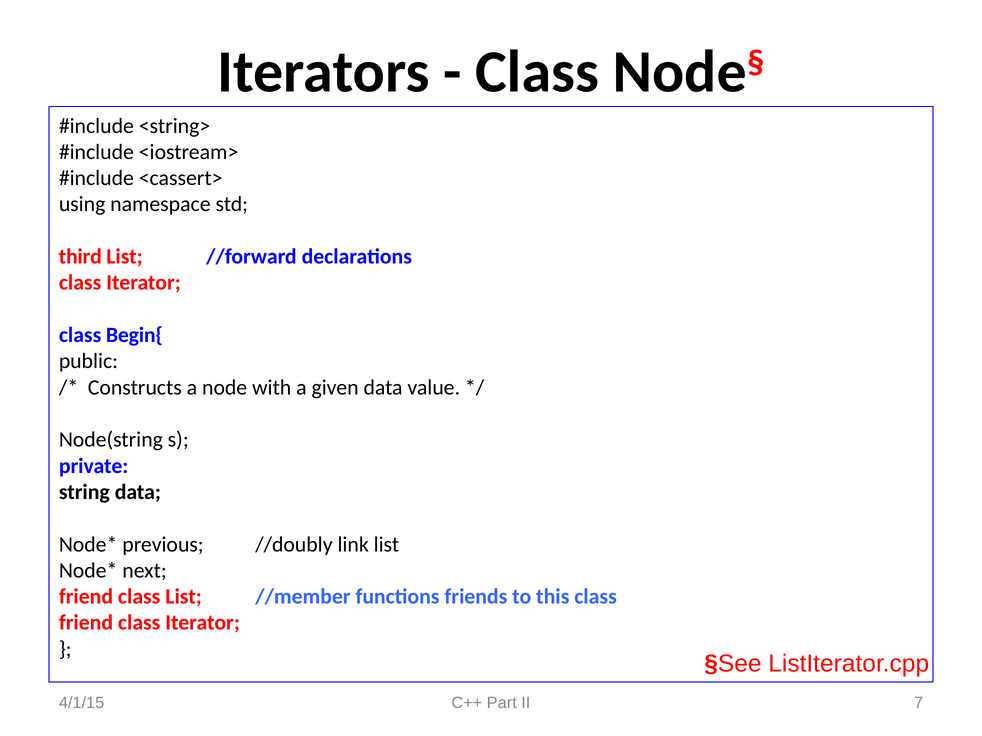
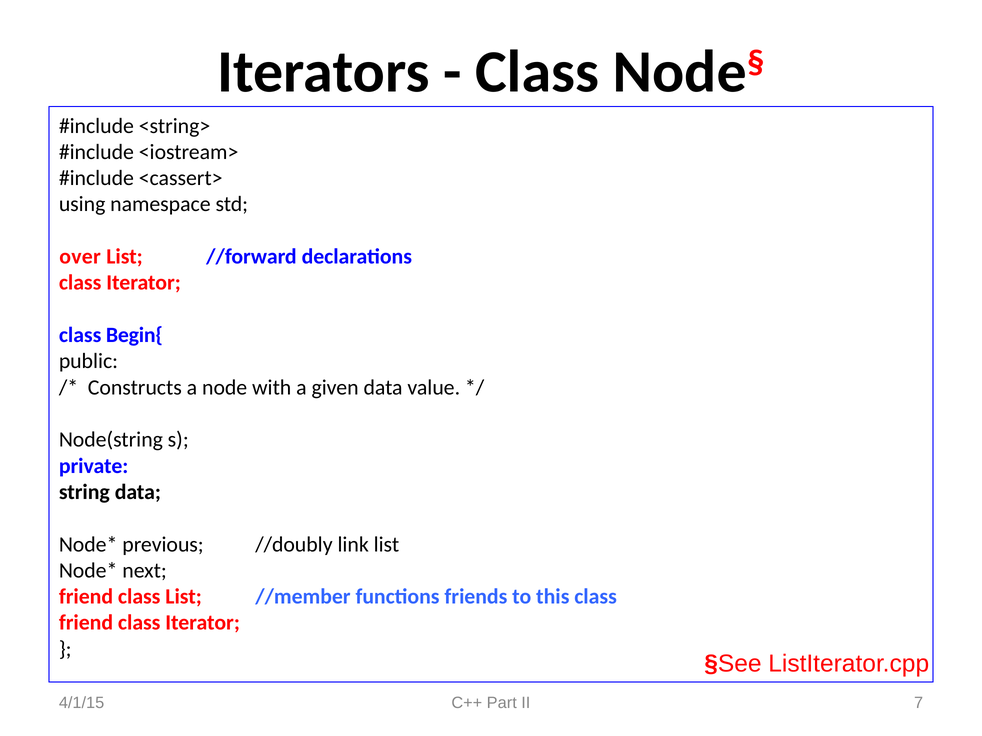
third: third -> over (80, 257)
